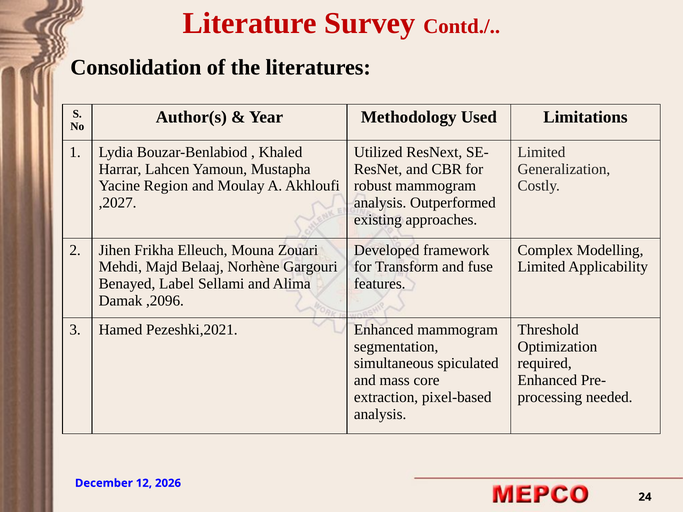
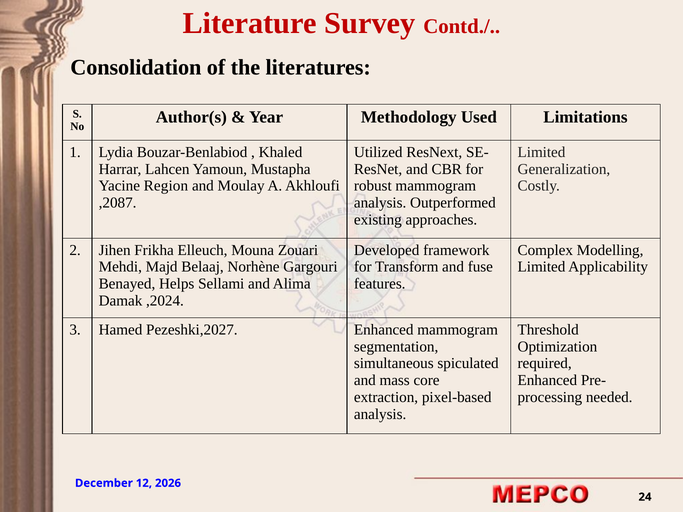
,2027: ,2027 -> ,2087 (118, 203)
Label: Label -> Helps (177, 284)
,2096: ,2096 -> ,2024 (165, 301)
Pezeshki,2021: Pezeshki,2021 -> Pezeshki,2027 (192, 330)
